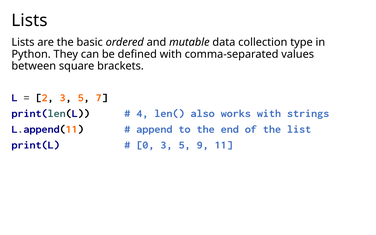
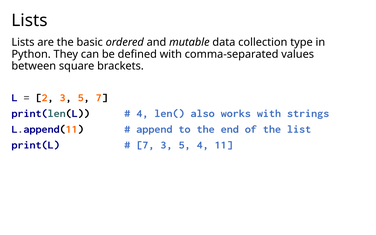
0: 0 -> 7 (145, 145)
5 9: 9 -> 4 (203, 145)
